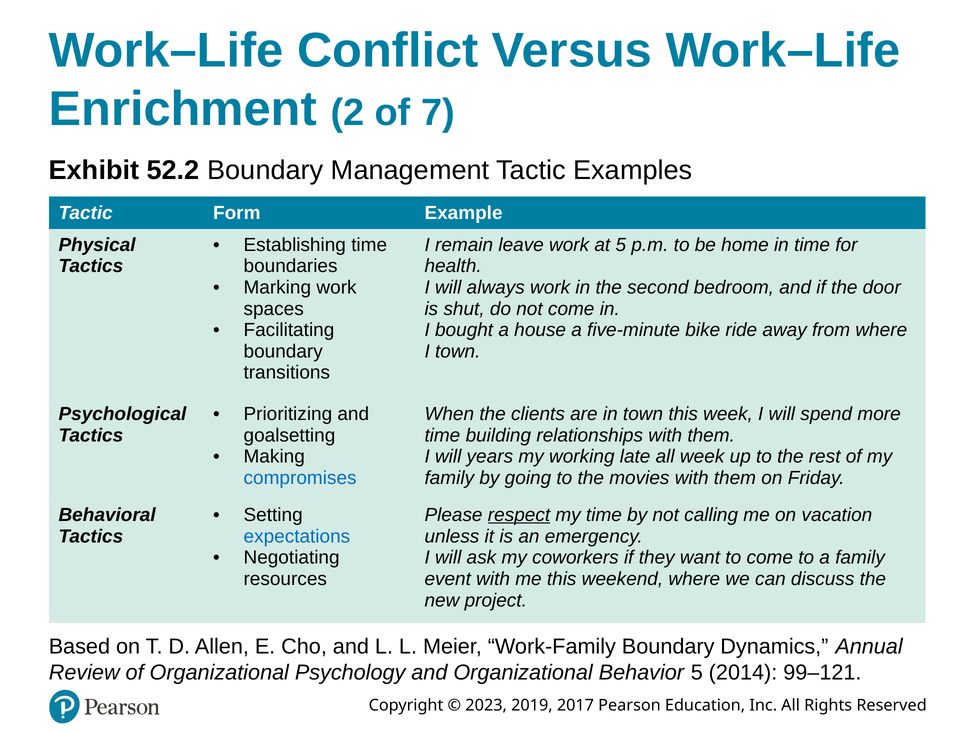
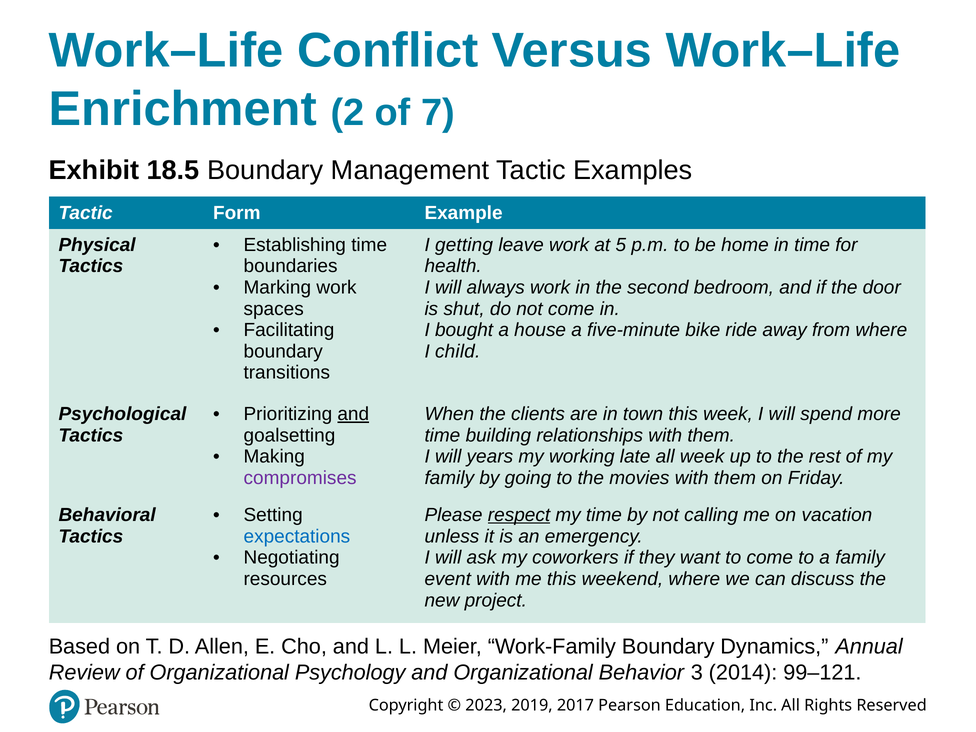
52.2: 52.2 -> 18.5 (173, 170)
remain: remain -> getting (464, 245)
I town: town -> child (458, 351)
and underline: none -> present (353, 414)
compromises colour: blue -> purple (300, 478)
Behavior 5: 5 -> 3 (697, 672)
